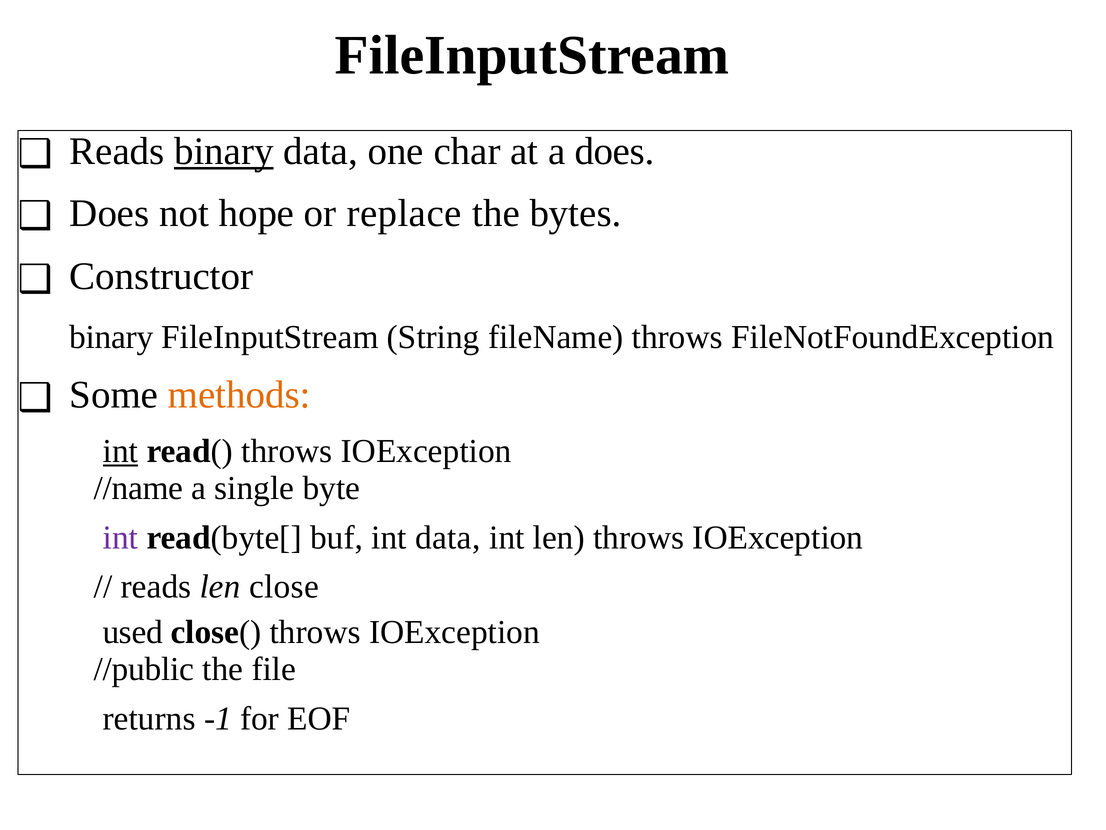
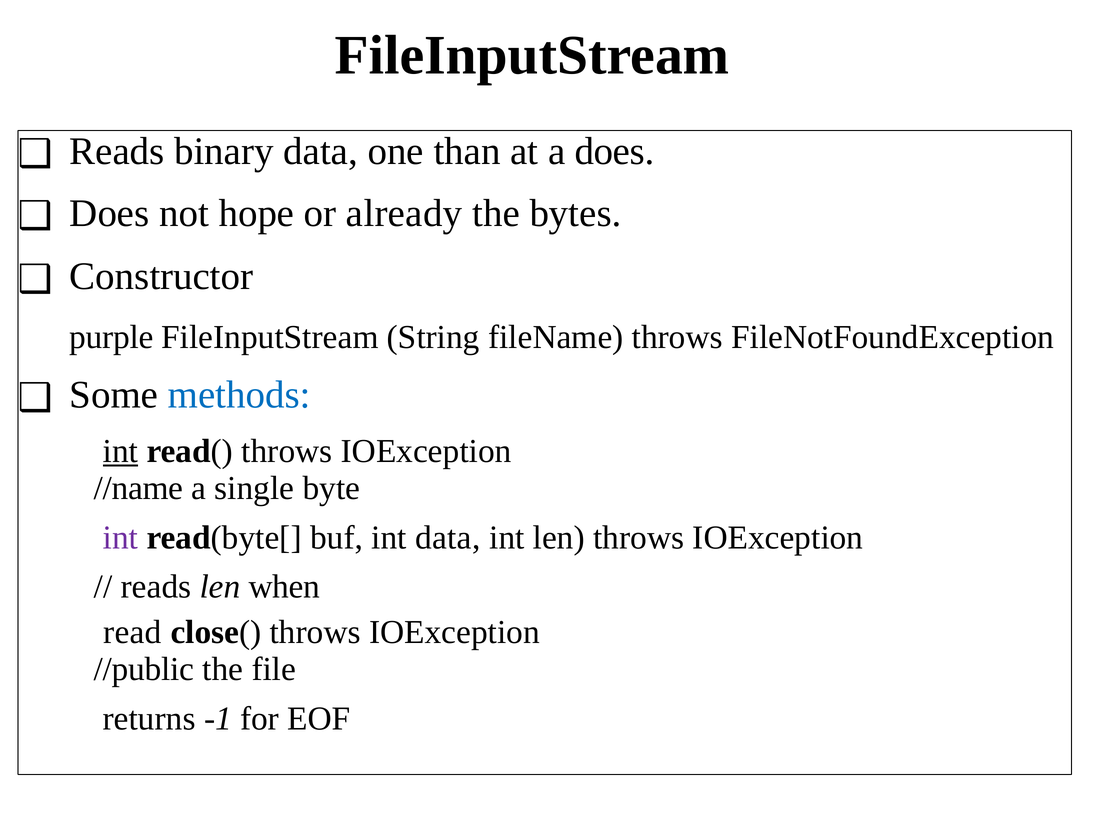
binary underline: present -> none (224, 151)
char: char -> than (467, 151)
replace: replace -> already (404, 213)
binary: binary -> purple (111, 337)
methods colour: orange -> blue (239, 395)
close: close -> when (284, 586)
used: used -> read (132, 632)
